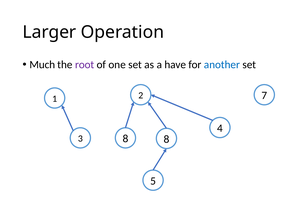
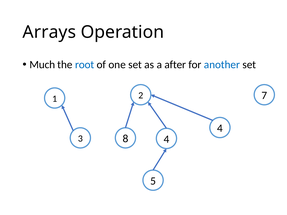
Larger: Larger -> Arrays (49, 32)
root colour: purple -> blue (85, 65)
have: have -> after (175, 65)
8 8: 8 -> 4 (166, 139)
